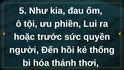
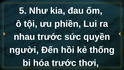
hoặc: hoặc -> nhau (24, 37)
hóa thánh: thánh -> trước (64, 63)
